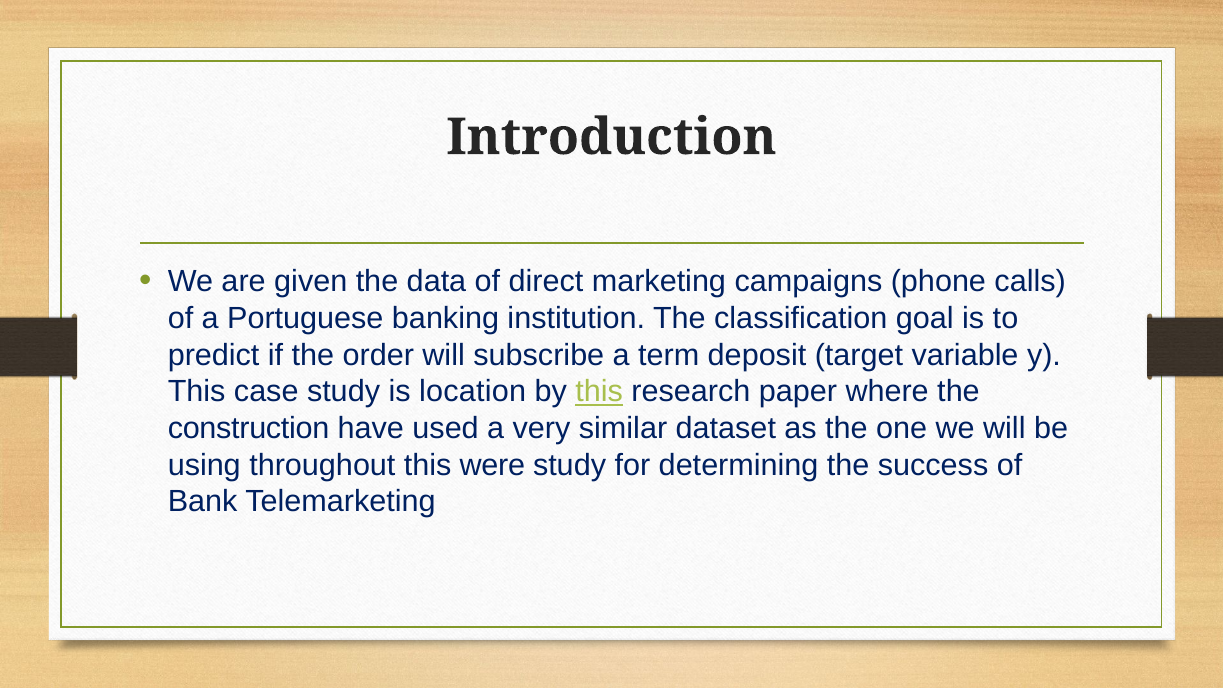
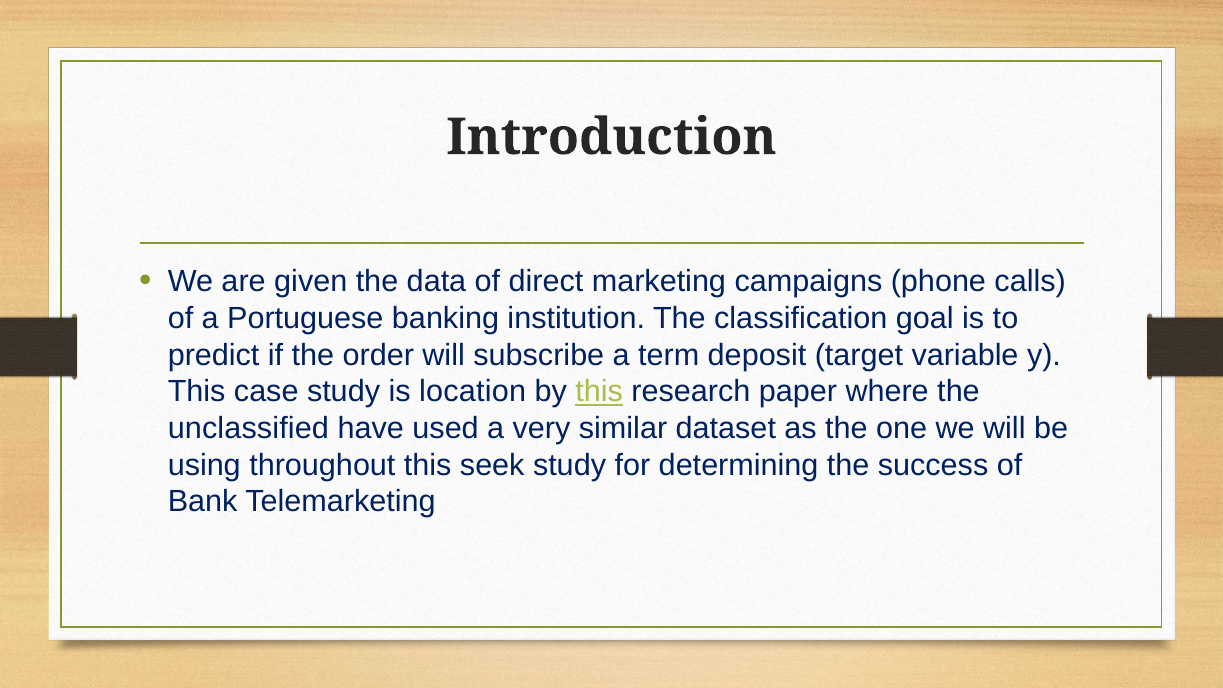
construction: construction -> unclassified (248, 428)
were: were -> seek (492, 465)
